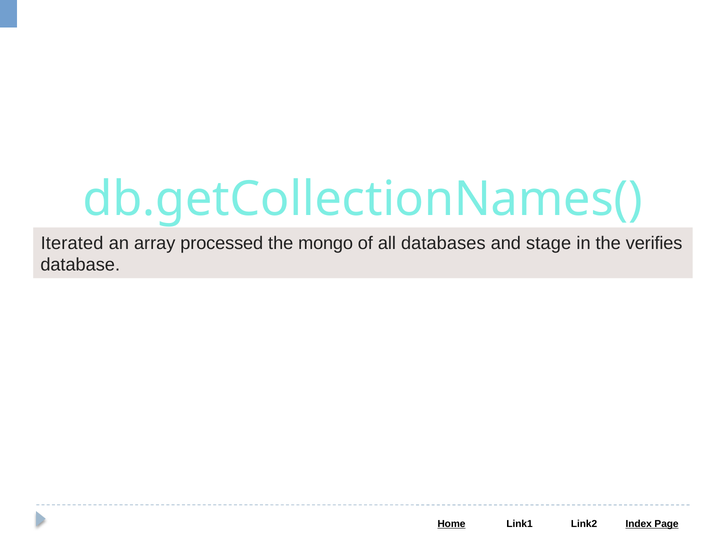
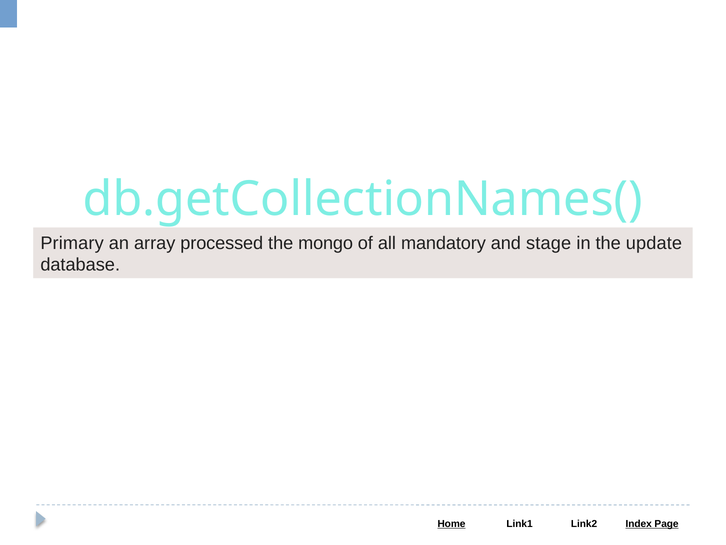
Iterated: Iterated -> Primary (72, 243)
databases: databases -> mandatory (443, 243)
verifies: verifies -> update (654, 243)
